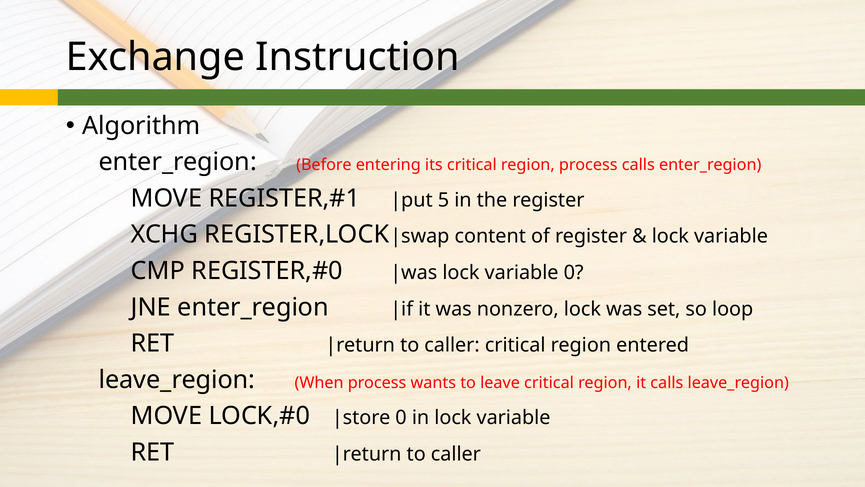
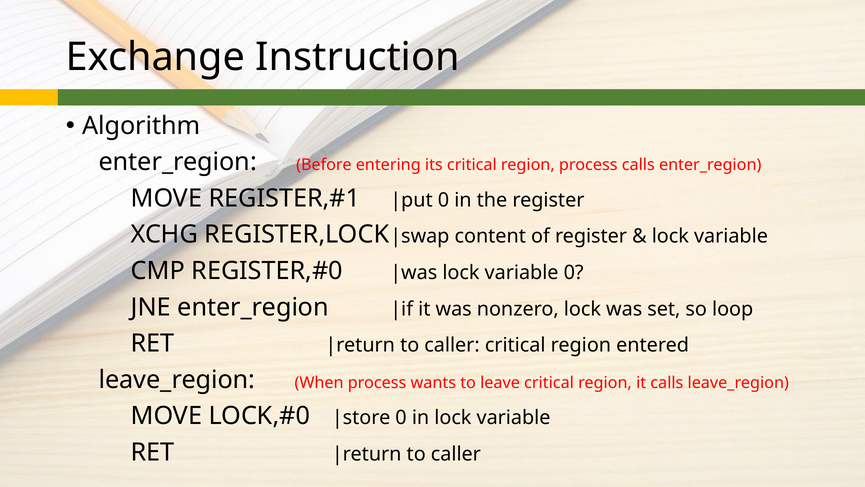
5: 5 -> 0 (444, 200)
